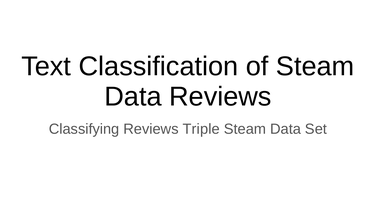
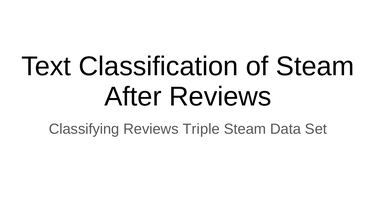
Data: Data -> After (133, 97)
